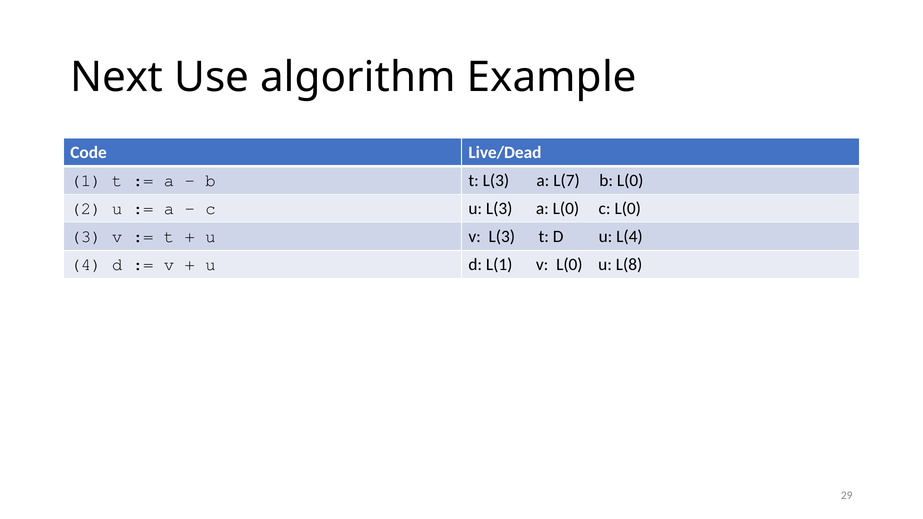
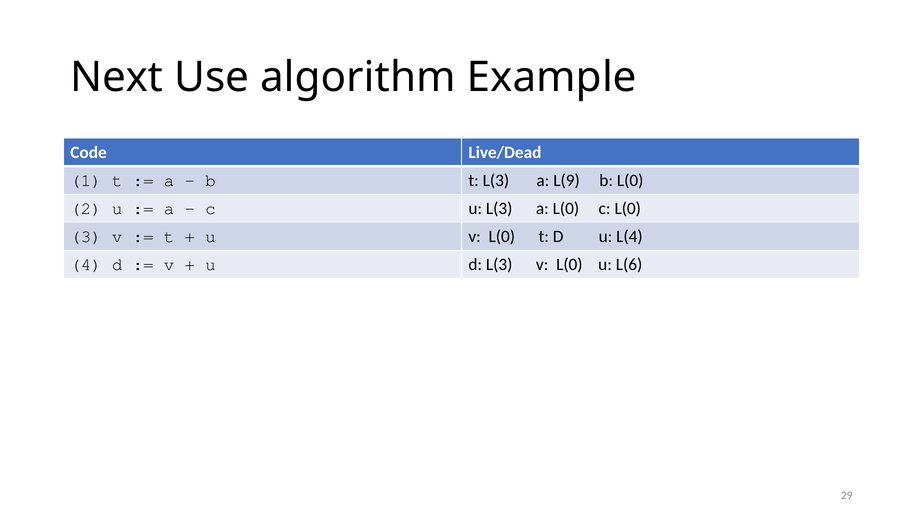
L(7: L(7 -> L(9 (567, 181)
u v L(3: L(3 -> L(0 (502, 237)
d L(1: L(1 -> L(3 (499, 265)
L(8: L(8 -> L(6 (629, 265)
